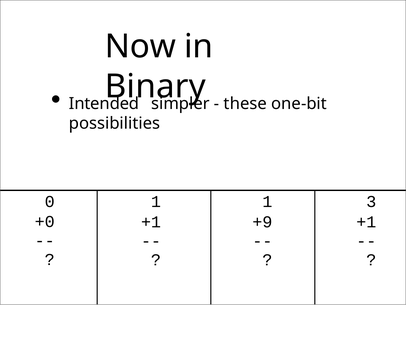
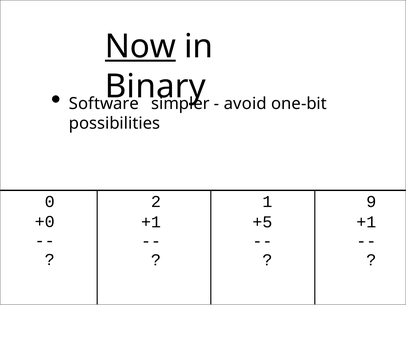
Now underline: none -> present (140, 46)
Intended: Intended -> Software (104, 104)
these: these -> avoid (245, 104)
0 1: 1 -> 2 (156, 202)
3: 3 -> 9 (371, 202)
+9: +9 -> +5 (262, 222)
